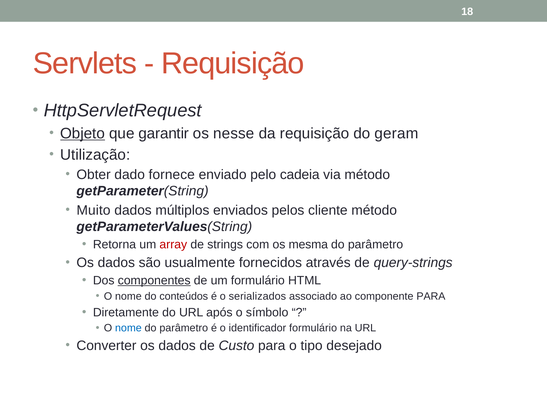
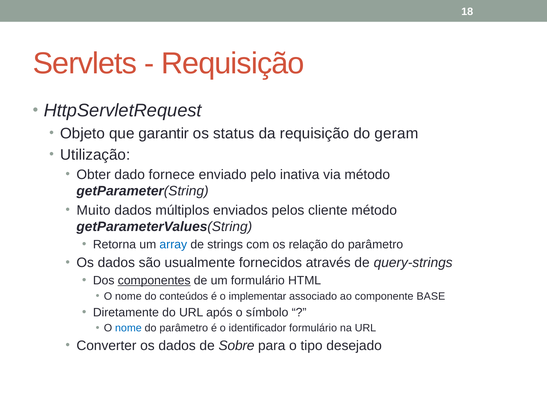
Objeto underline: present -> none (83, 134)
nesse: nesse -> status (234, 134)
cadeia: cadeia -> inativa (300, 175)
array colour: red -> blue (173, 245)
mesma: mesma -> relação (308, 245)
serializados: serializados -> implementar (258, 296)
componente PARA: PARA -> BASE (431, 296)
Custo: Custo -> Sobre (237, 346)
